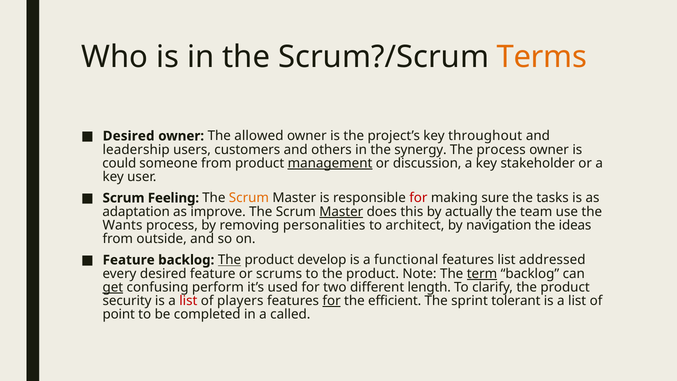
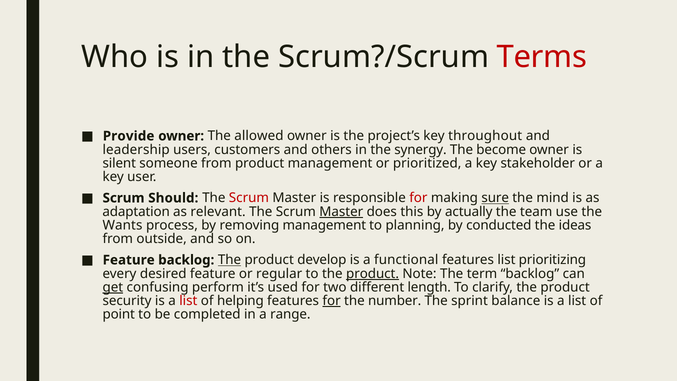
Terms colour: orange -> red (542, 57)
Desired: Desired -> Provide (129, 136)
The process: process -> become (501, 150)
could: could -> silent (119, 163)
management underline: present -> none (330, 163)
discussion: discussion -> prioritized (427, 163)
Feeling: Feeling -> Should (173, 198)
Scrum colour: orange -> red (249, 198)
sure underline: none -> present (495, 198)
tasks: tasks -> mind (553, 198)
improve: improve -> relevant (218, 211)
removing personalities: personalities -> management (324, 225)
architect: architect -> planning (415, 225)
navigation: navigation -> conducted (499, 225)
addressed: addressed -> prioritizing (552, 260)
scrums: scrums -> regular (279, 273)
product underline: none -> present (373, 273)
term underline: present -> none (482, 273)
players: players -> helping (240, 301)
efficient: efficient -> number (395, 301)
tolerant: tolerant -> balance (516, 301)
called: called -> range (290, 314)
